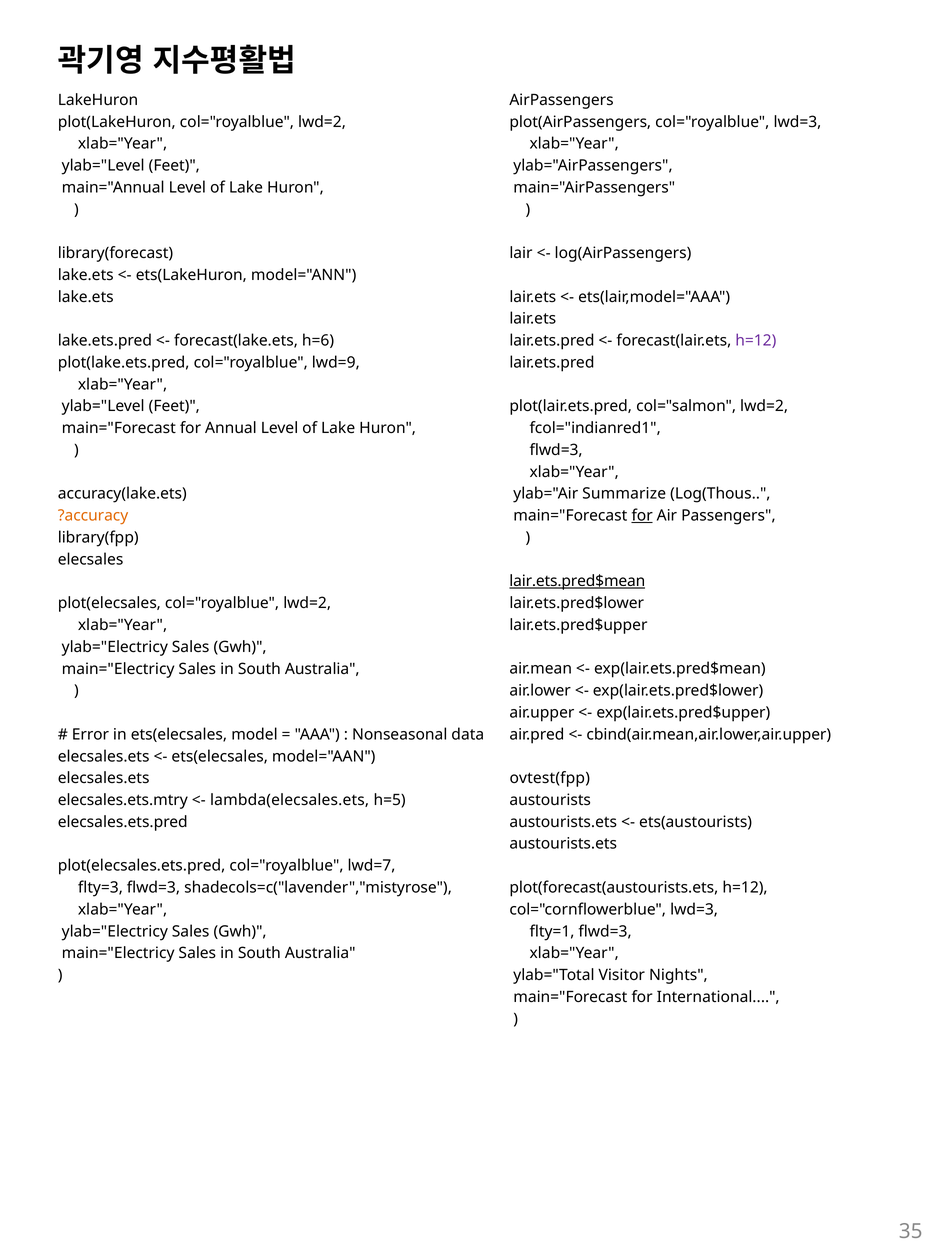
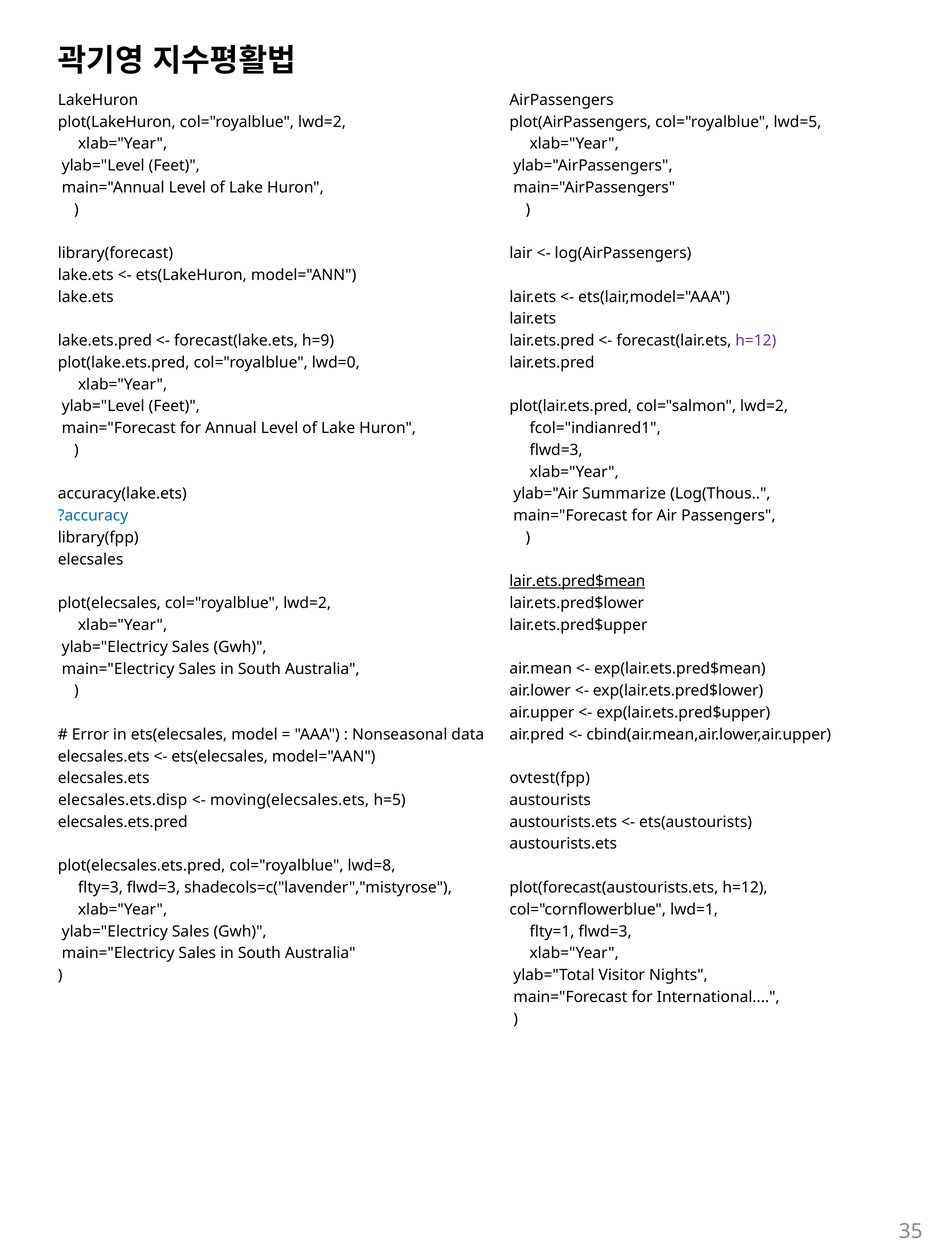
col="royalblue lwd=3: lwd=3 -> lwd=5 (797, 122)
h=6: h=6 -> h=9 (318, 341)
lwd=9: lwd=9 -> lwd=0 (336, 363)
?accuracy colour: orange -> blue (93, 516)
for underline: present -> none (642, 516)
elecsales.ets.mtry: elecsales.ets.mtry -> elecsales.ets.disp (123, 801)
lambda(elecsales.ets: lambda(elecsales.ets -> moving(elecsales.ets (290, 801)
lwd=7: lwd=7 -> lwd=8 (372, 866)
col="cornflowerblue lwd=3: lwd=3 -> lwd=1 (694, 910)
